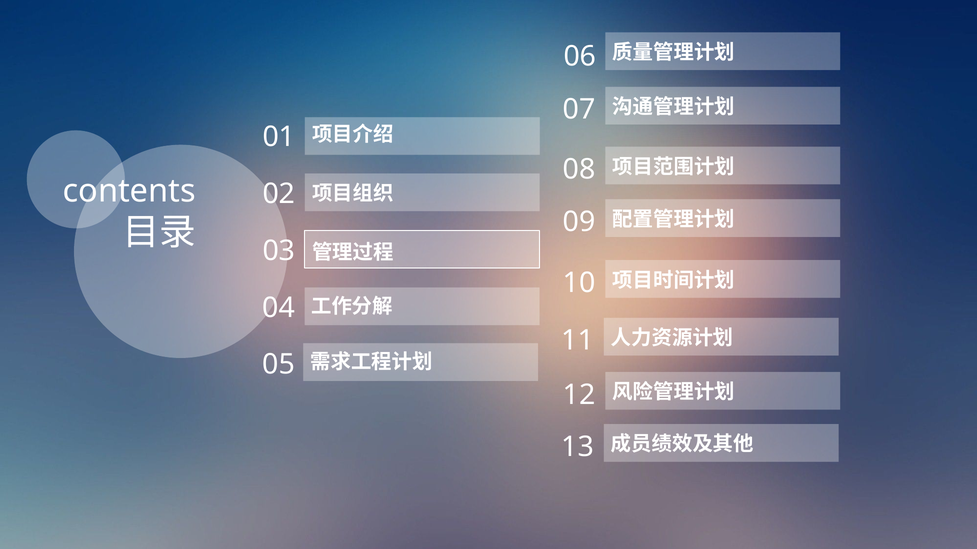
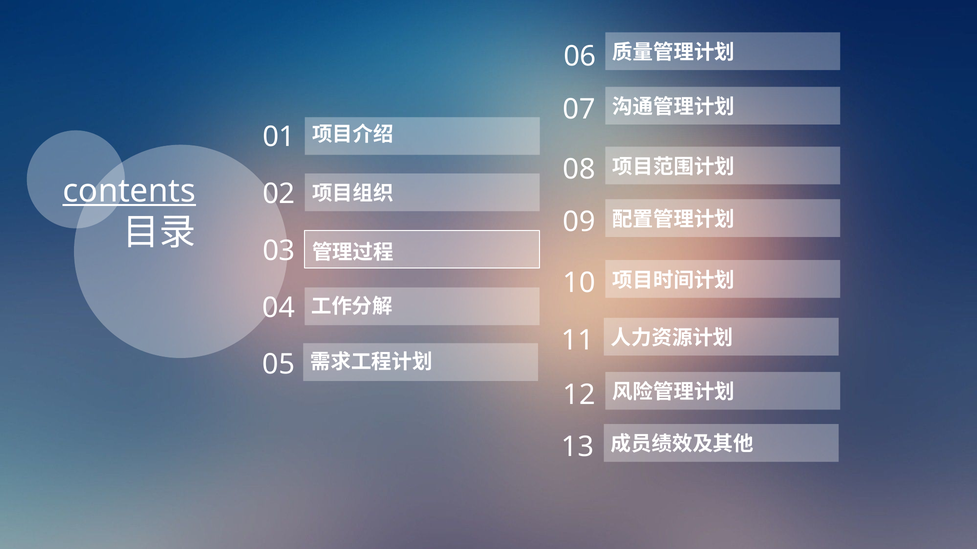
contents underline: none -> present (129, 191)
